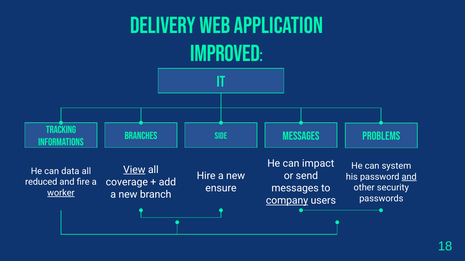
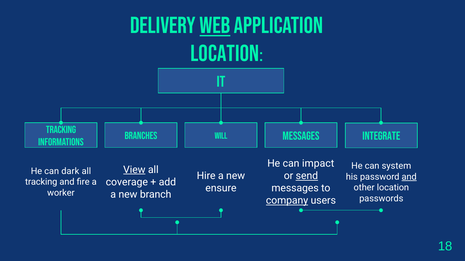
WEB underline: none -> present (215, 26)
IMPROVED: IMPROVED -> LOCATION (225, 54)
Problems: Problems -> Integrate (381, 136)
Side: Side -> Will (221, 136)
data: data -> dark (70, 172)
send underline: none -> present (307, 176)
reduced: reduced -> tracking (41, 182)
other security: security -> location (393, 188)
worker underline: present -> none (61, 193)
